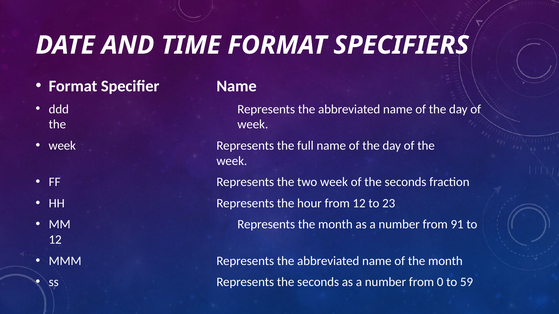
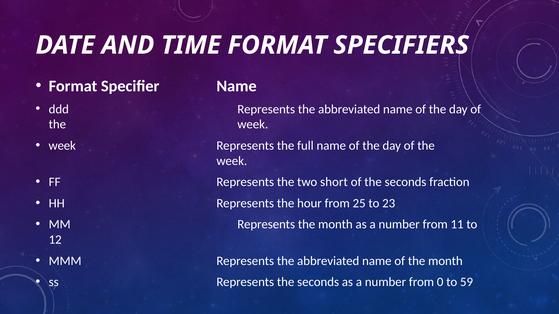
two week: week -> short (334, 182)
from 12: 12 -> 25 (359, 203)
91: 91 -> 11 (457, 225)
